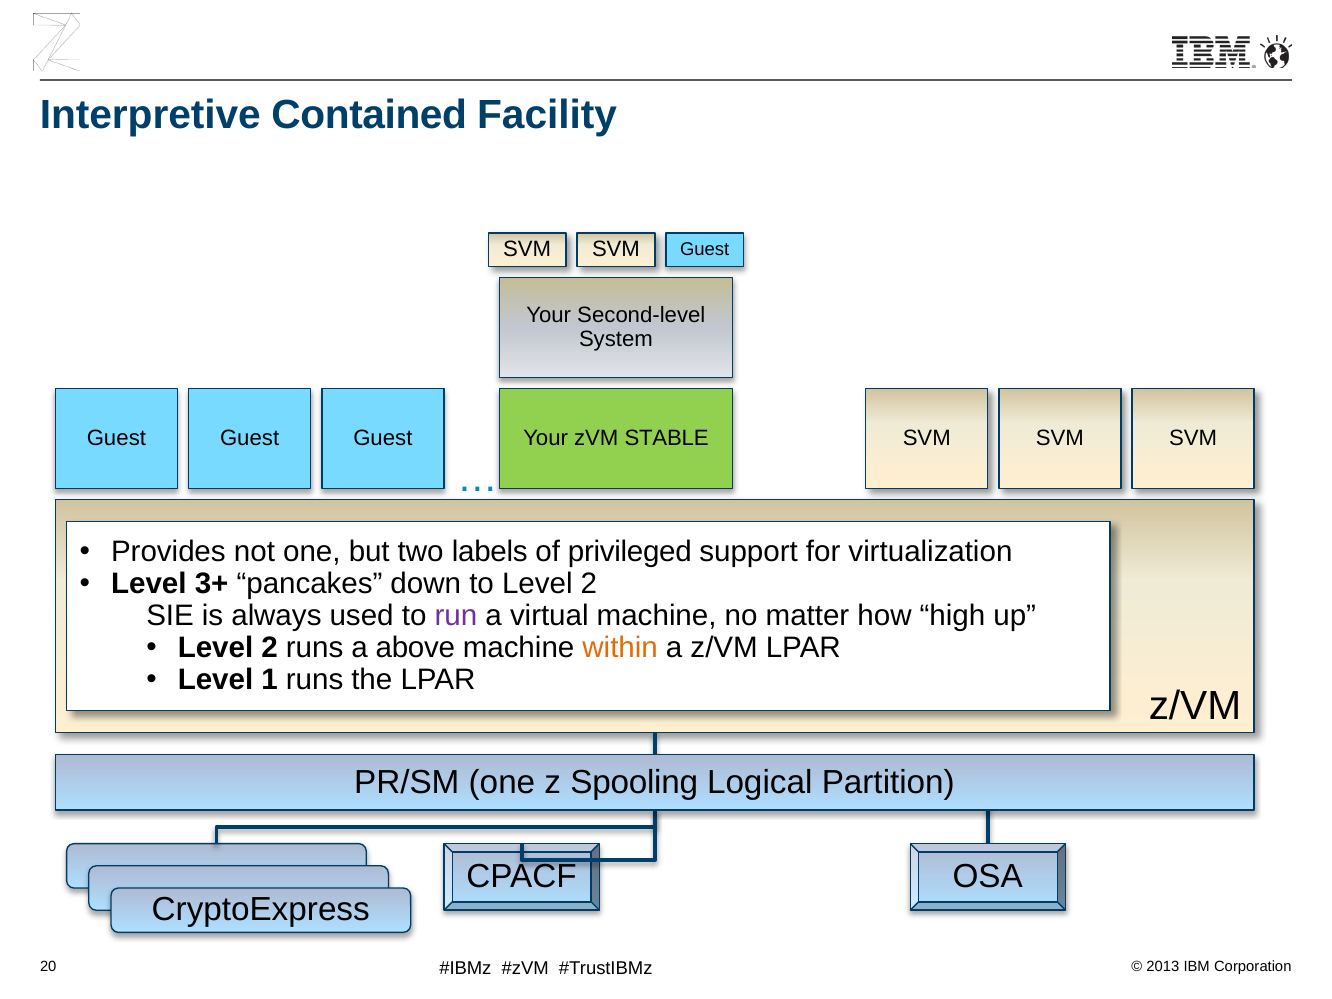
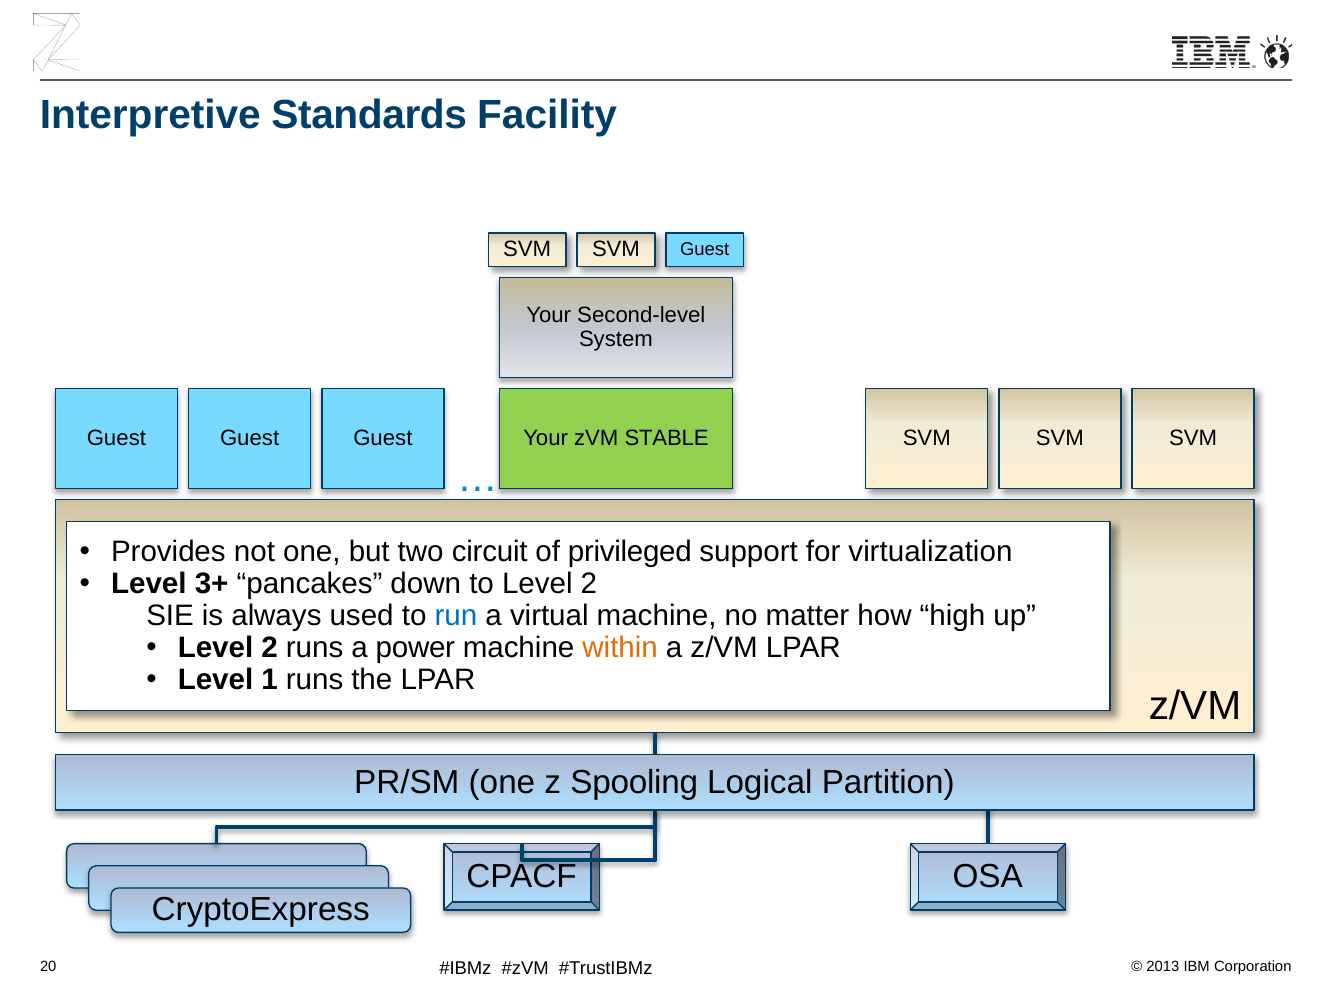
Contained: Contained -> Standards (369, 115)
labels: labels -> circuit (490, 552)
run colour: purple -> blue (456, 616)
above: above -> power (415, 648)
